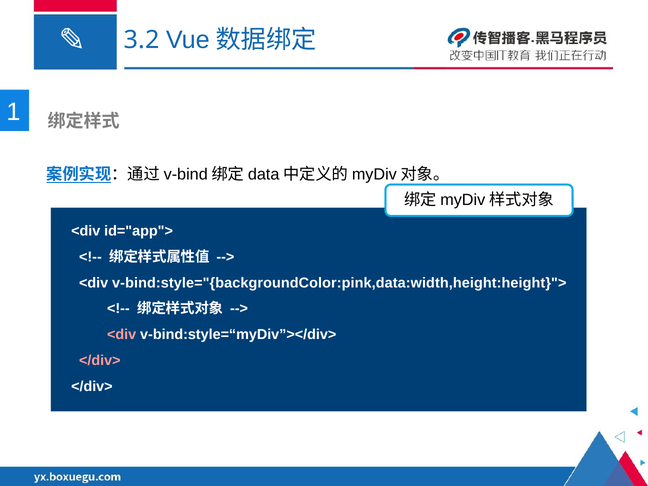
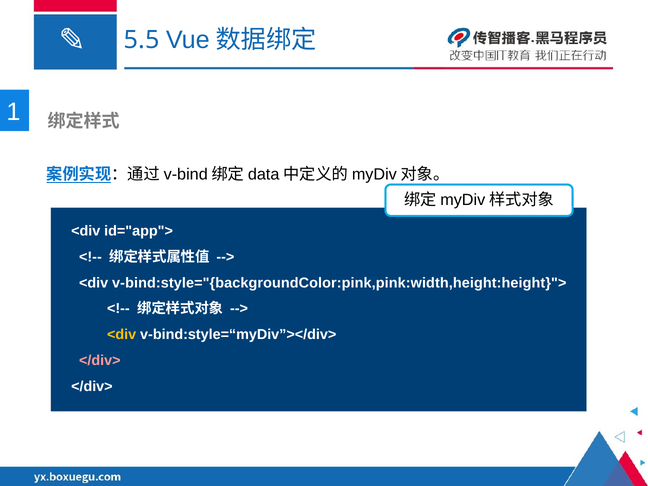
3.2: 3.2 -> 5.5 (142, 40)
v-bind:style="{backgroundColor:pink,data:width,height:height}">: v-bind:style="{backgroundColor:pink,data:width,height:height}"> -> v-bind:style="{backgroundColor:pink,pink:width,height:height}"> (339, 283)
<div colour: pink -> yellow (122, 335)
